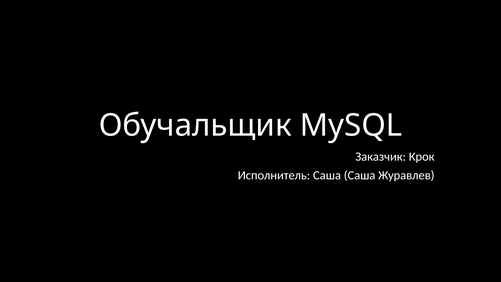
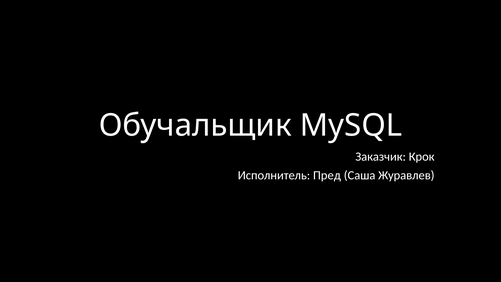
Исполнитель Саша: Саша -> Пред (327, 175)
